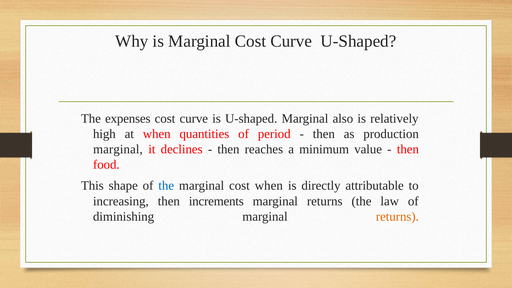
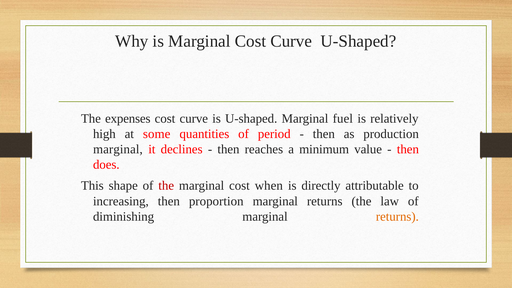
also: also -> fuel (343, 119)
at when: when -> some (157, 134)
food: food -> does (106, 165)
the colour: blue -> red (166, 186)
increments: increments -> proportion (216, 201)
